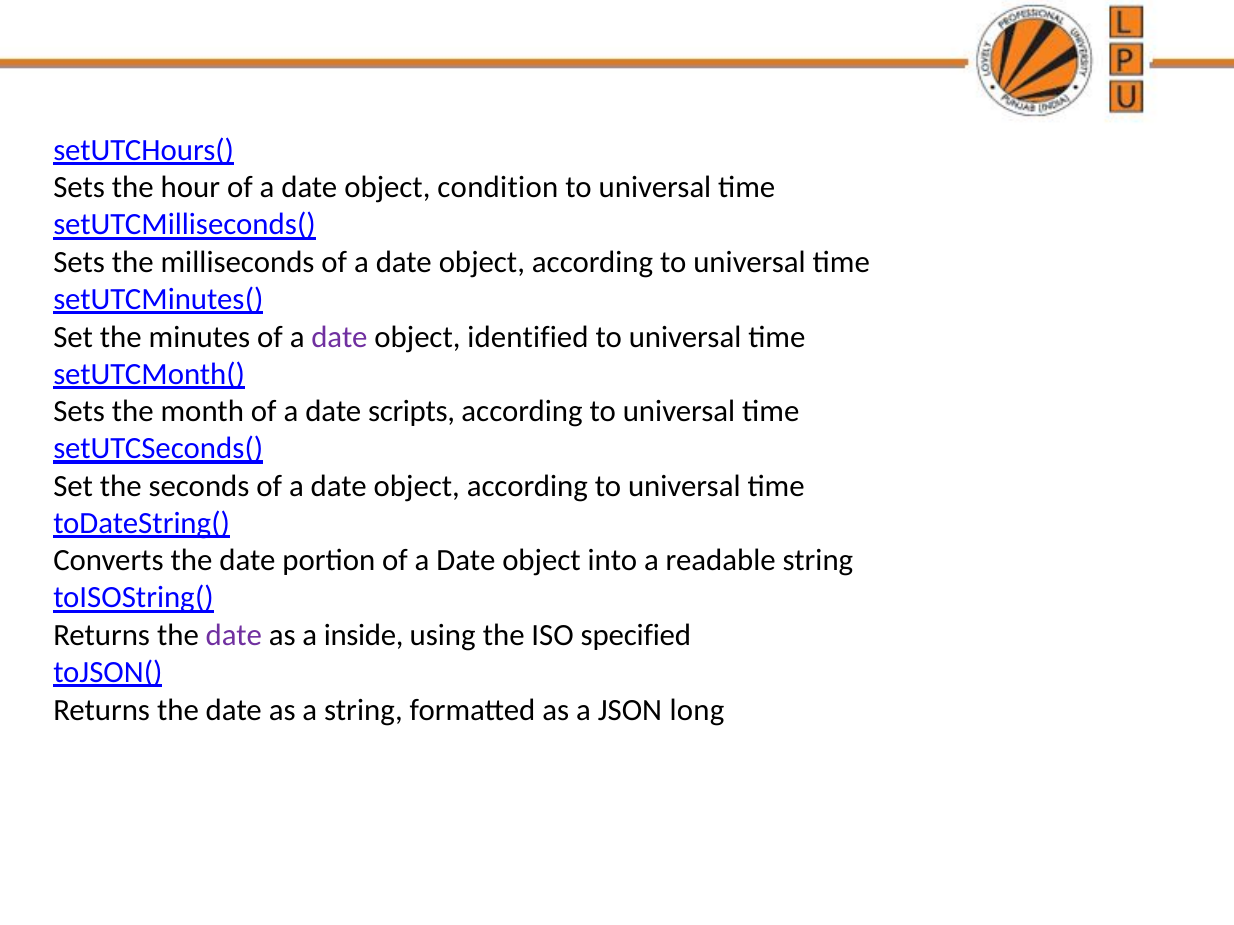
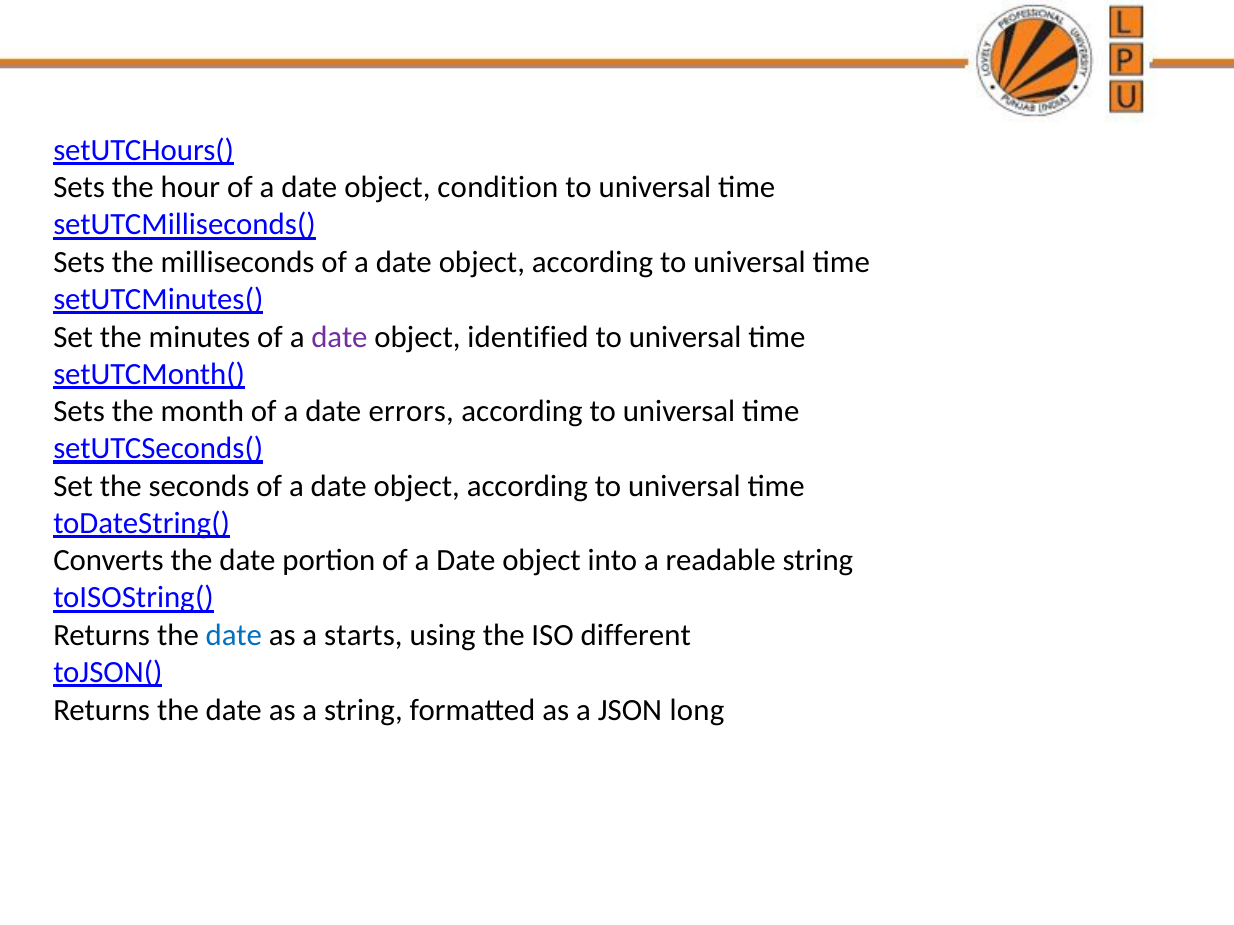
scripts: scripts -> errors (411, 412)
date colour: purple -> blue (234, 636)
inside: inside -> starts (363, 636)
specified: specified -> different (636, 636)
